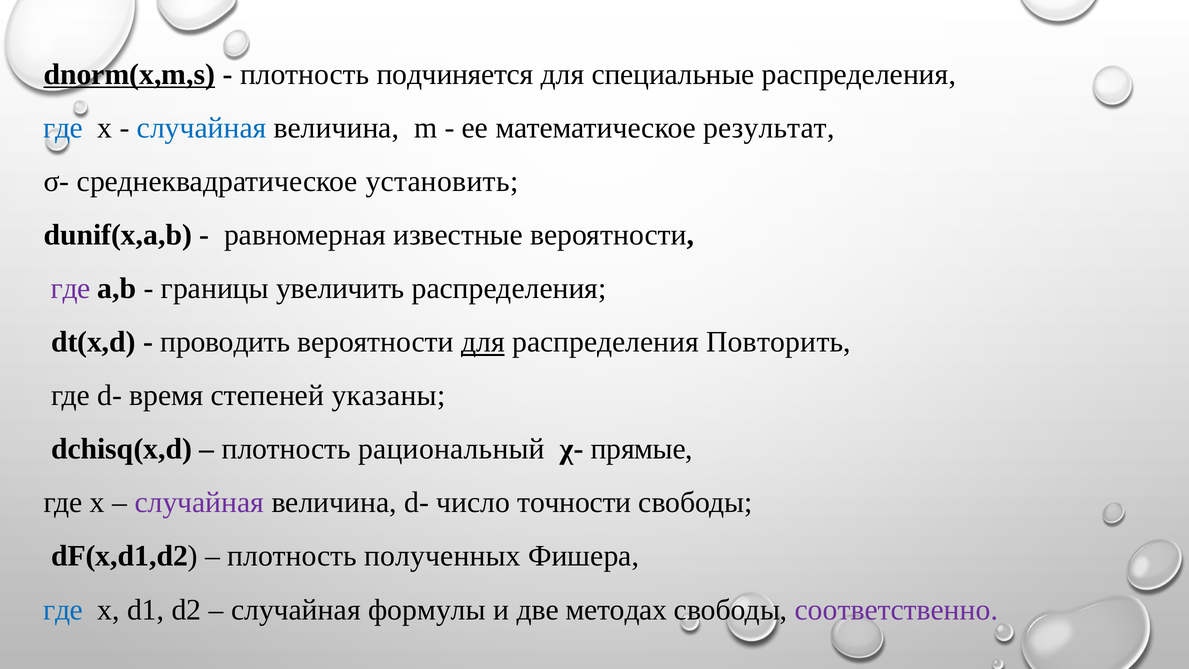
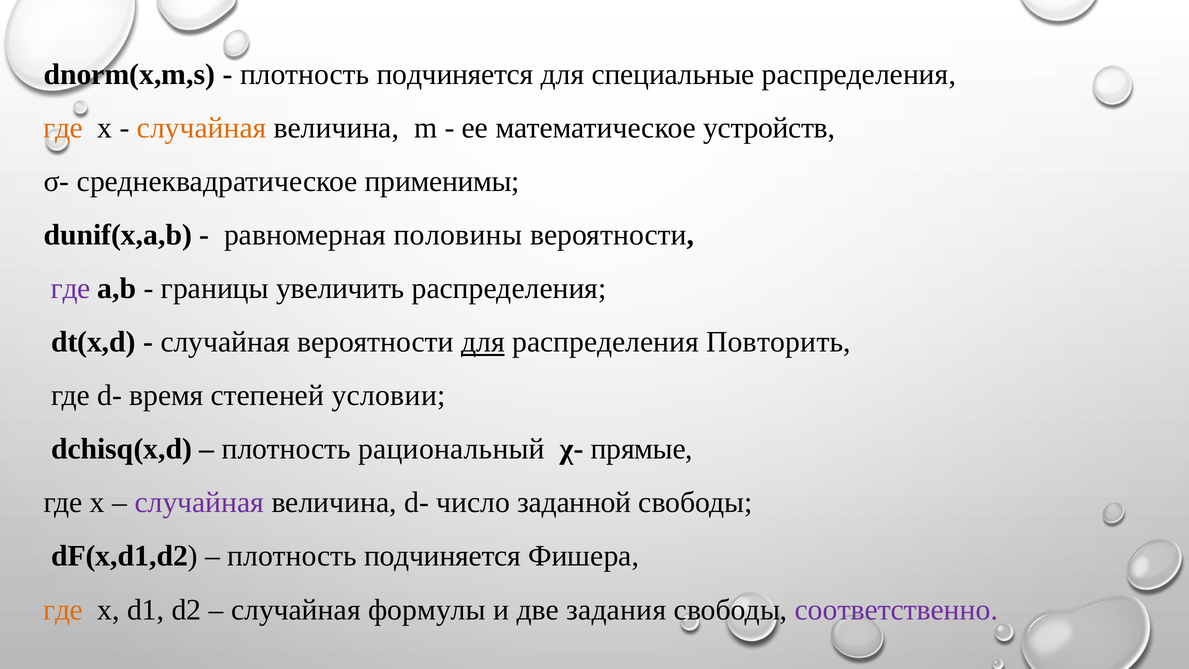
dnorm(x,m,s underline: present -> none (129, 74)
где colour: blue -> orange (63, 128)
случайная colour: blue -> orange (202, 128)
результат: результат -> устройств (769, 128)
установить: установить -> применимы (442, 181)
известные: известные -> половины (458, 235)
проводить: проводить -> случайная (225, 342)
указаны: указаны -> условии (388, 396)
точности: точности -> заданной (574, 503)
полученных: полученных -> подчиняется (443, 556)
где colour: blue -> orange (63, 610)
методах: методах -> задания (616, 610)
